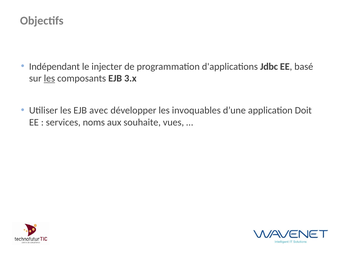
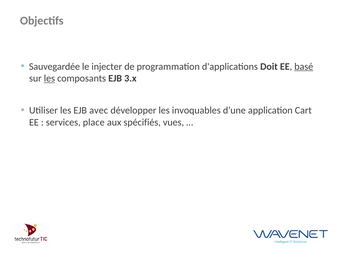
Indépendant: Indépendant -> Sauvegardée (54, 66)
Jdbc: Jdbc -> Doit (269, 66)
basé underline: none -> present (304, 66)
Doit: Doit -> Cart (303, 110)
noms: noms -> place (94, 122)
souhaite: souhaite -> spécifiés (142, 122)
